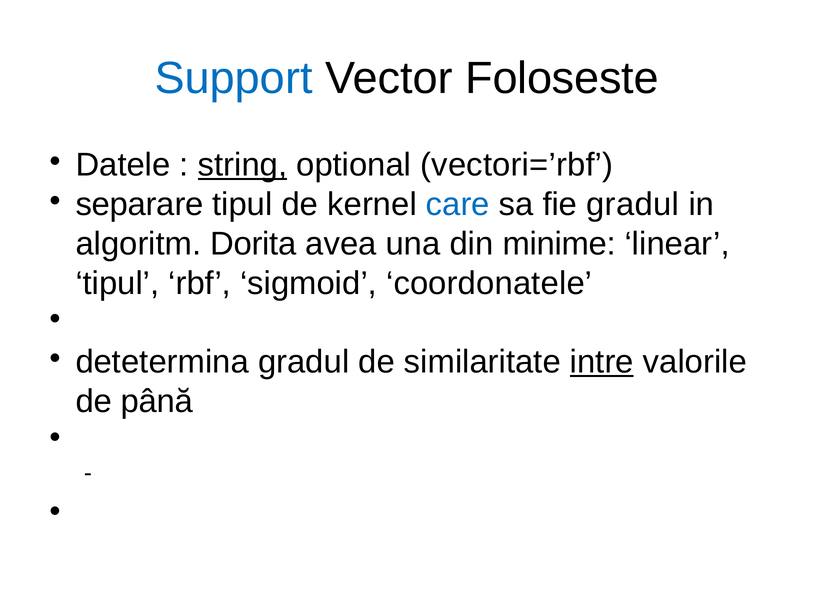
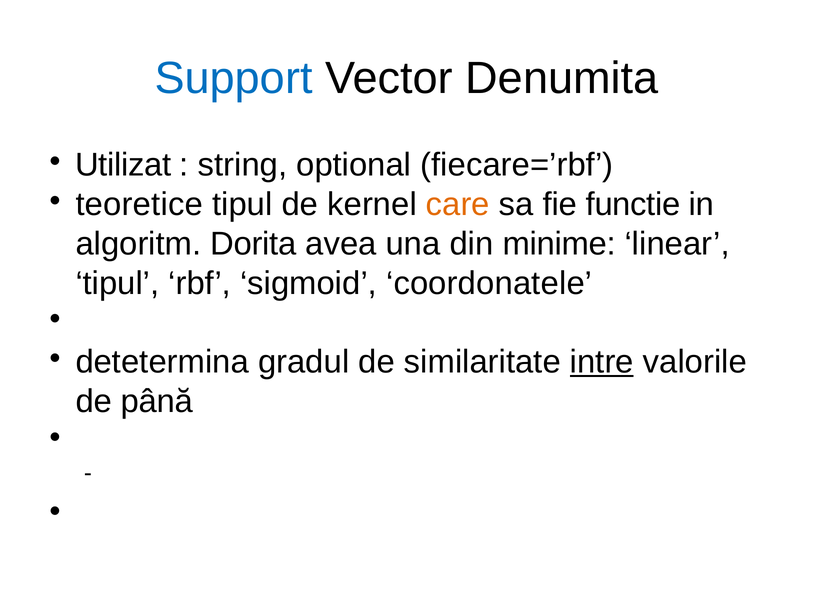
Foloseste: Foloseste -> Denumita (562, 78)
Datele: Datele -> Utilizat (123, 165)
string underline: present -> none (242, 165)
vectori=’rbf: vectori=’rbf -> fiecare=’rbf (517, 165)
separare: separare -> teoretice (139, 204)
care colour: blue -> orange (458, 204)
fie gradul: gradul -> functie (633, 204)
